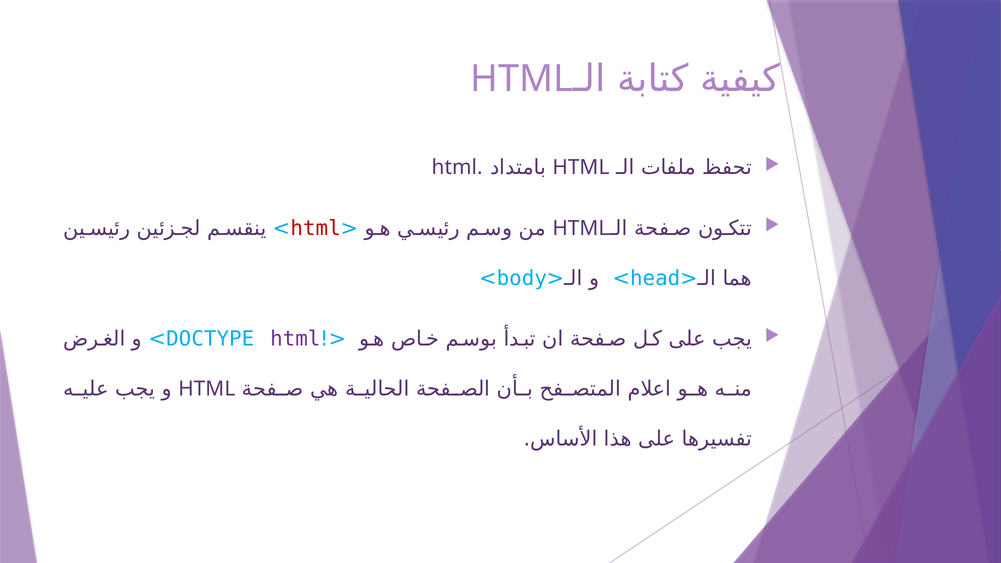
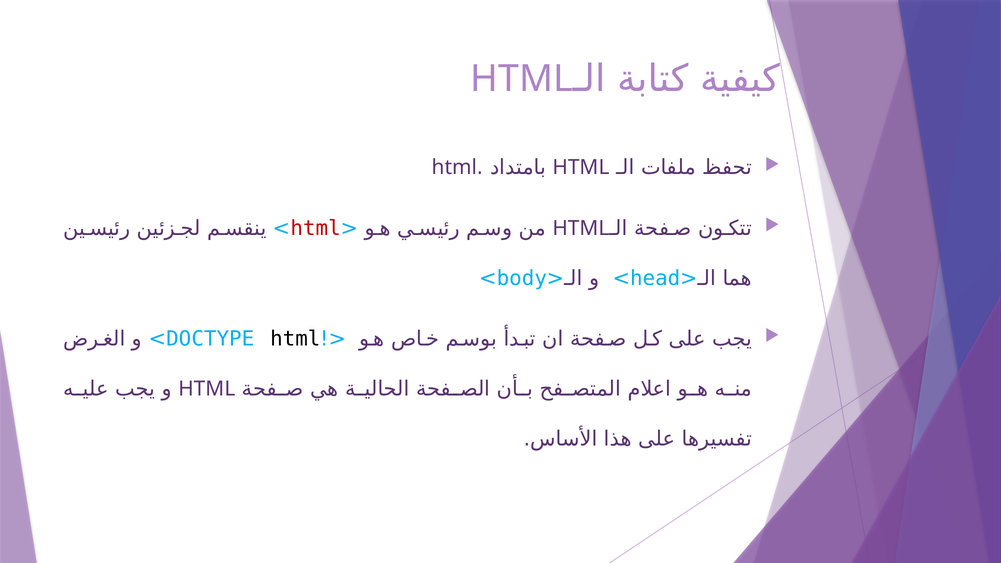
html colour: purple -> black (295, 339)
